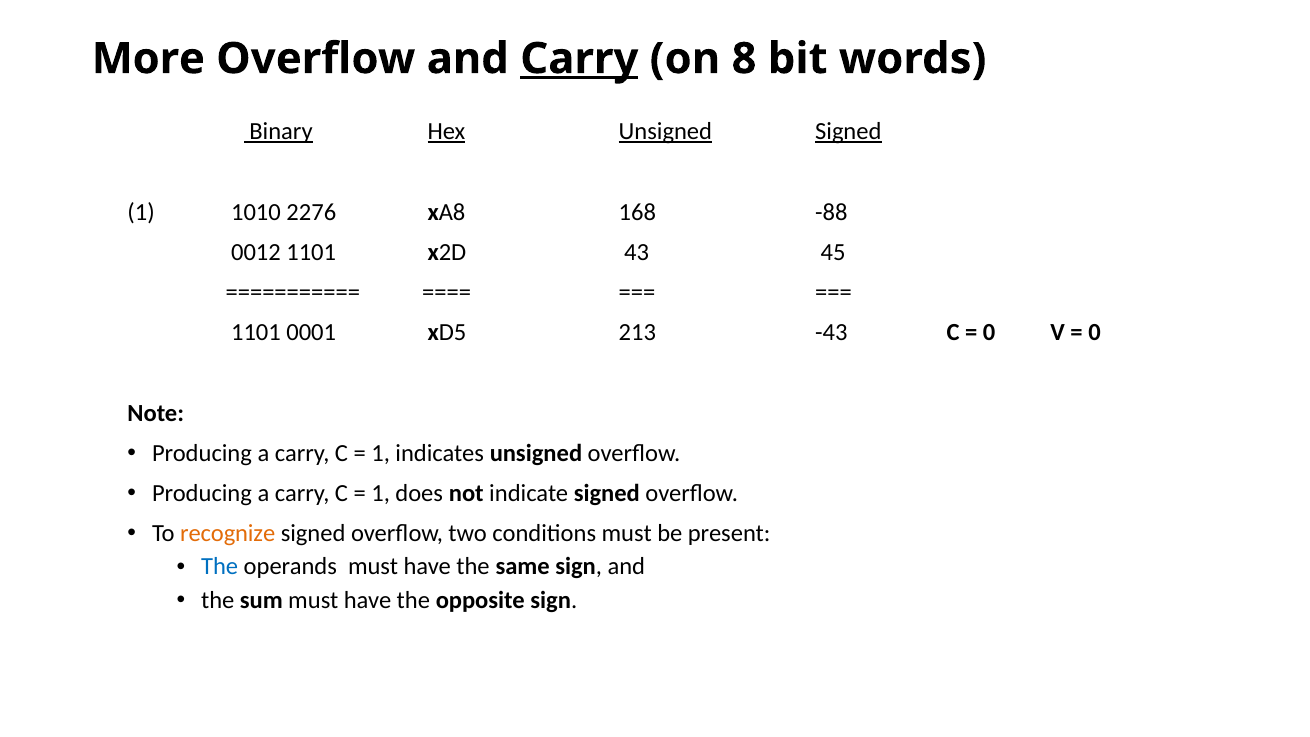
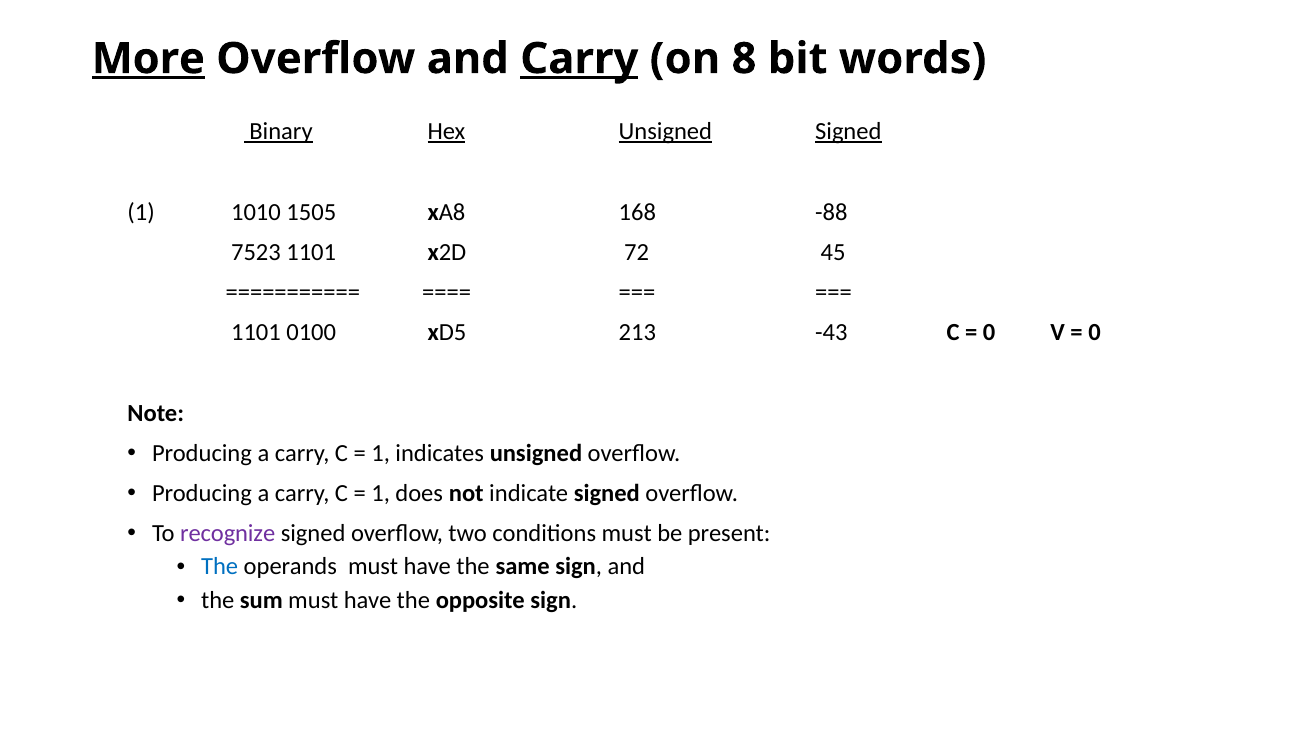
More underline: none -> present (148, 59)
2276: 2276 -> 1505 (311, 212)
0012: 0012 -> 7523 (256, 252)
43: 43 -> 72 (637, 252)
0001: 0001 -> 0100 (311, 332)
recognize colour: orange -> purple (228, 533)
